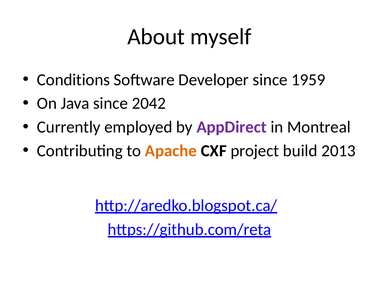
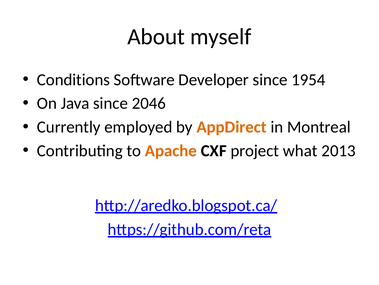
1959: 1959 -> 1954 (308, 80)
2042: 2042 -> 2046 (149, 103)
AppDirect colour: purple -> orange (232, 127)
build: build -> what (300, 150)
